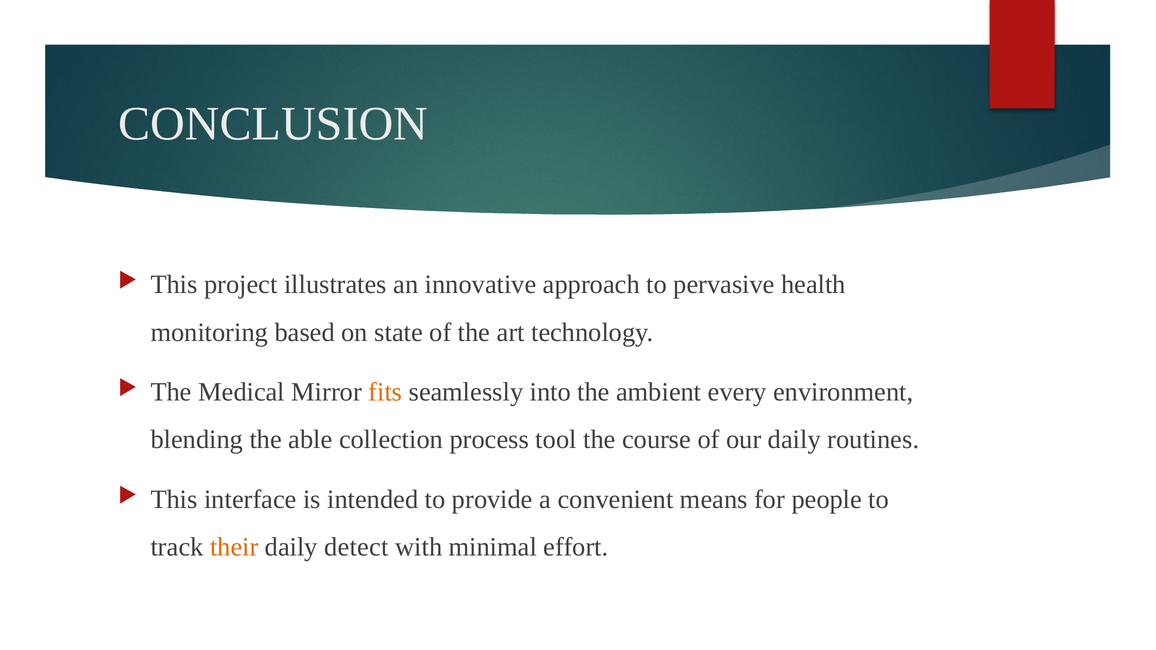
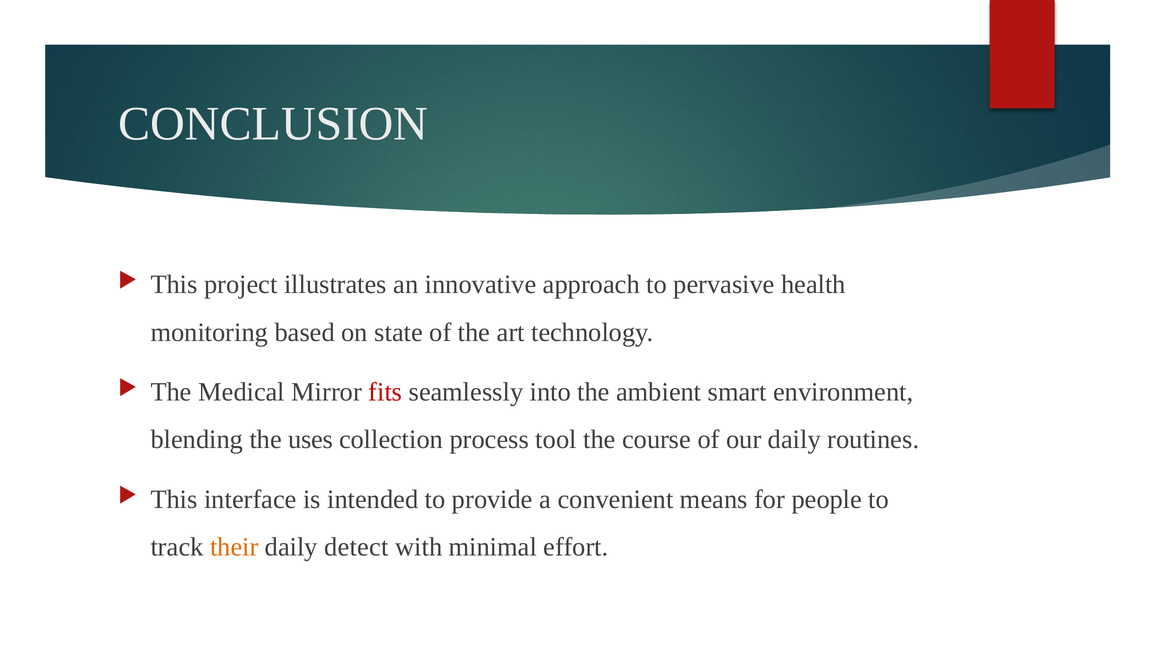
fits colour: orange -> red (385, 392)
every: every -> smart (737, 392)
able: able -> uses (311, 440)
